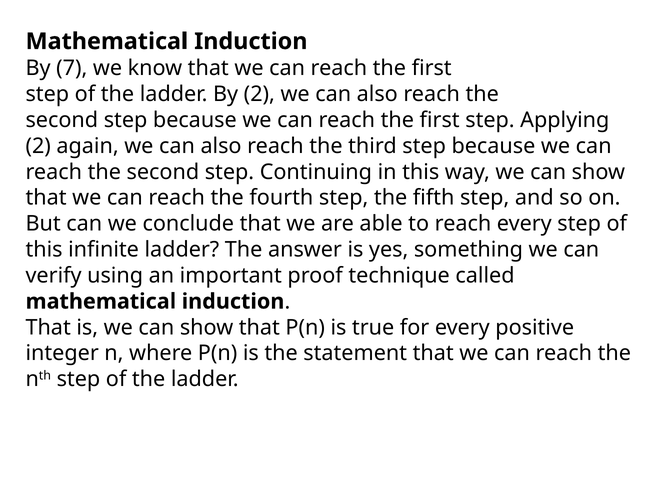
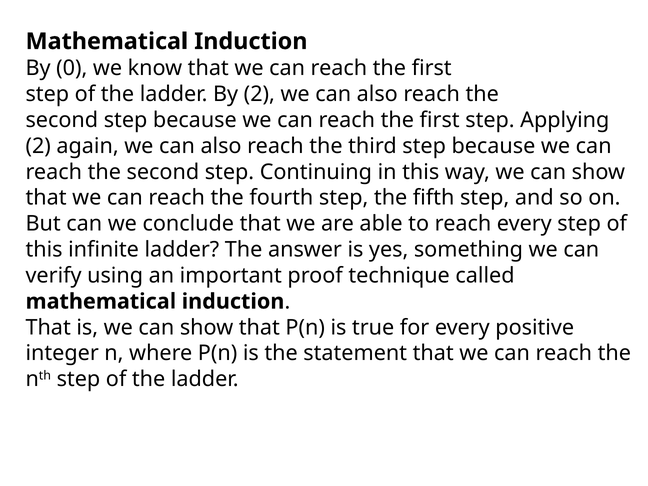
7: 7 -> 0 (72, 68)
